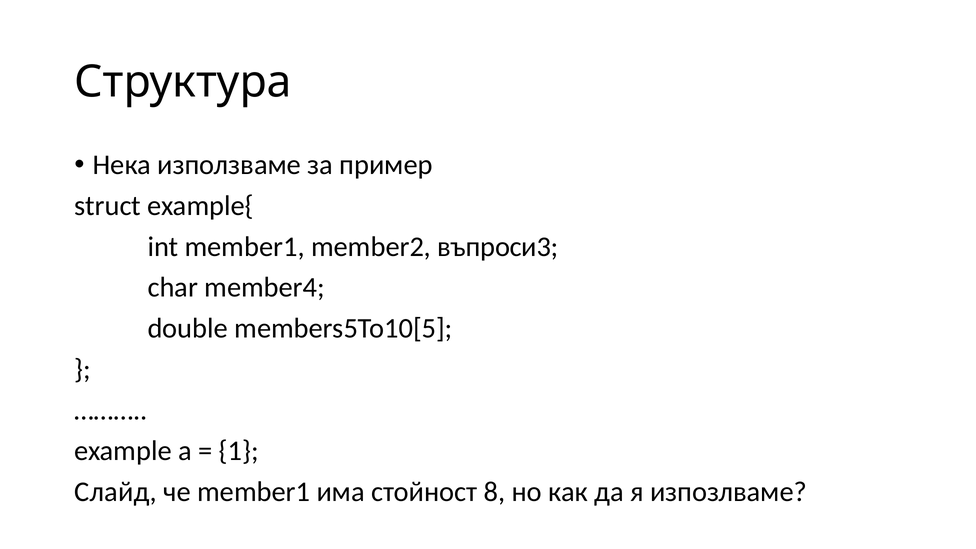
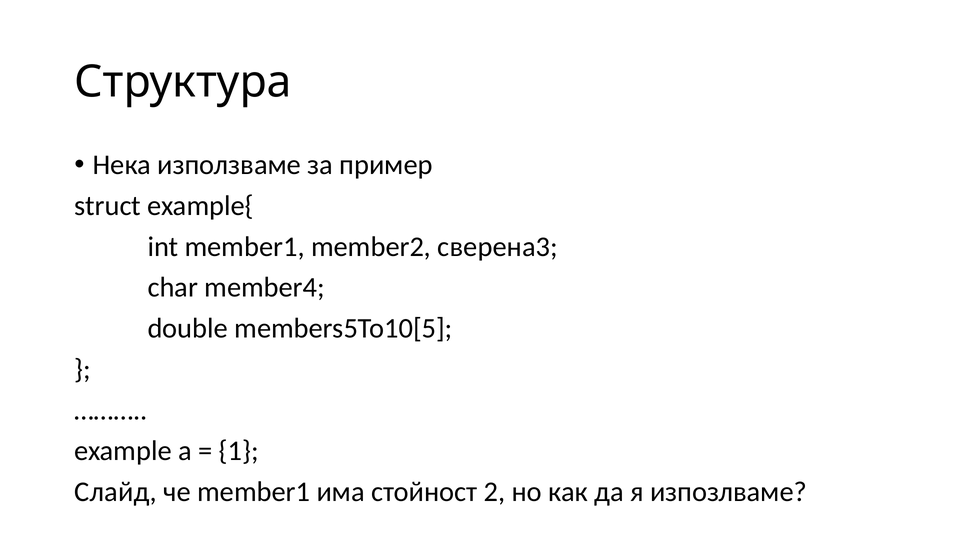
въпроси3: въпроси3 -> сверена3 (498, 247)
8: 8 -> 2 (494, 492)
